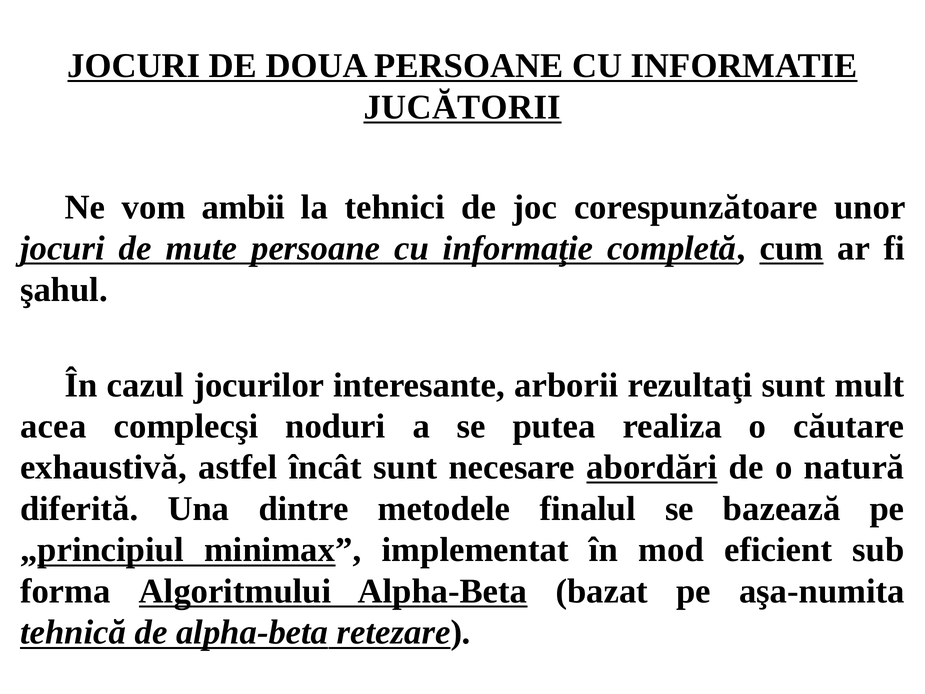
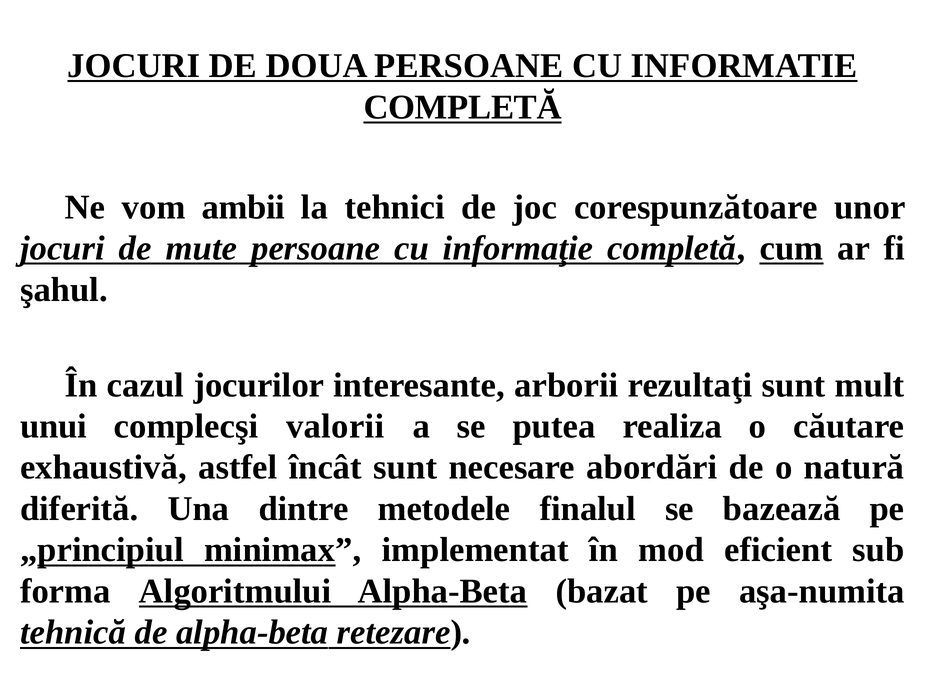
JUCĂTORII: JUCĂTORII -> COMPLETĂ (463, 107)
acea: acea -> unui (54, 426)
noduri: noduri -> valorii (335, 426)
abordări underline: present -> none (652, 467)
